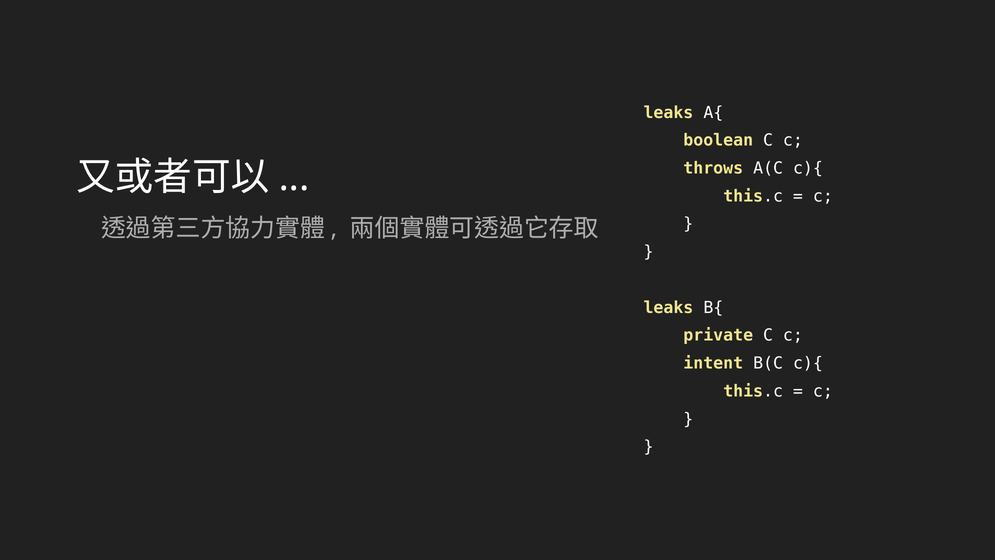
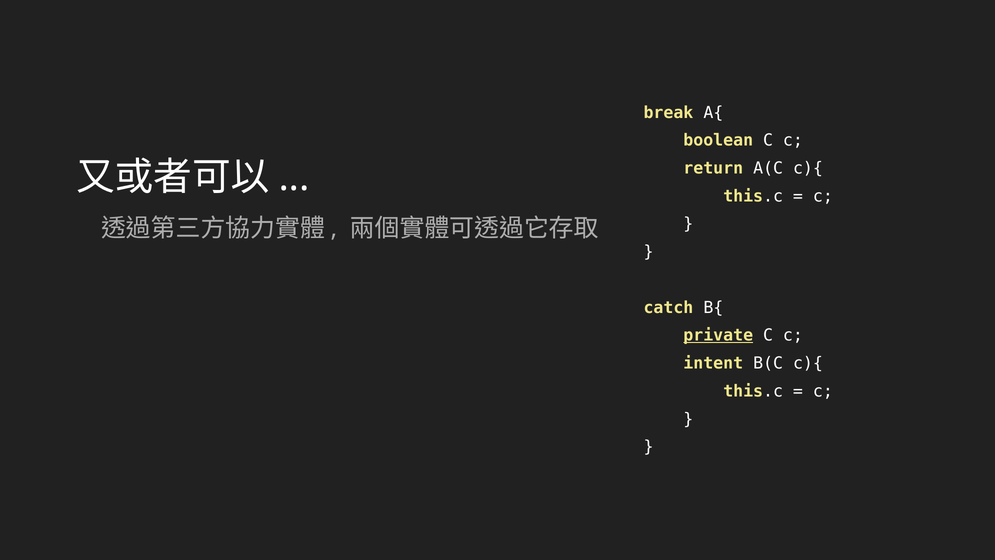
leaks: leaks -> break (668, 112)
throws: throws -> return (713, 168)
leaks: leaks -> catch (668, 307)
private underline: none -> present (718, 335)
